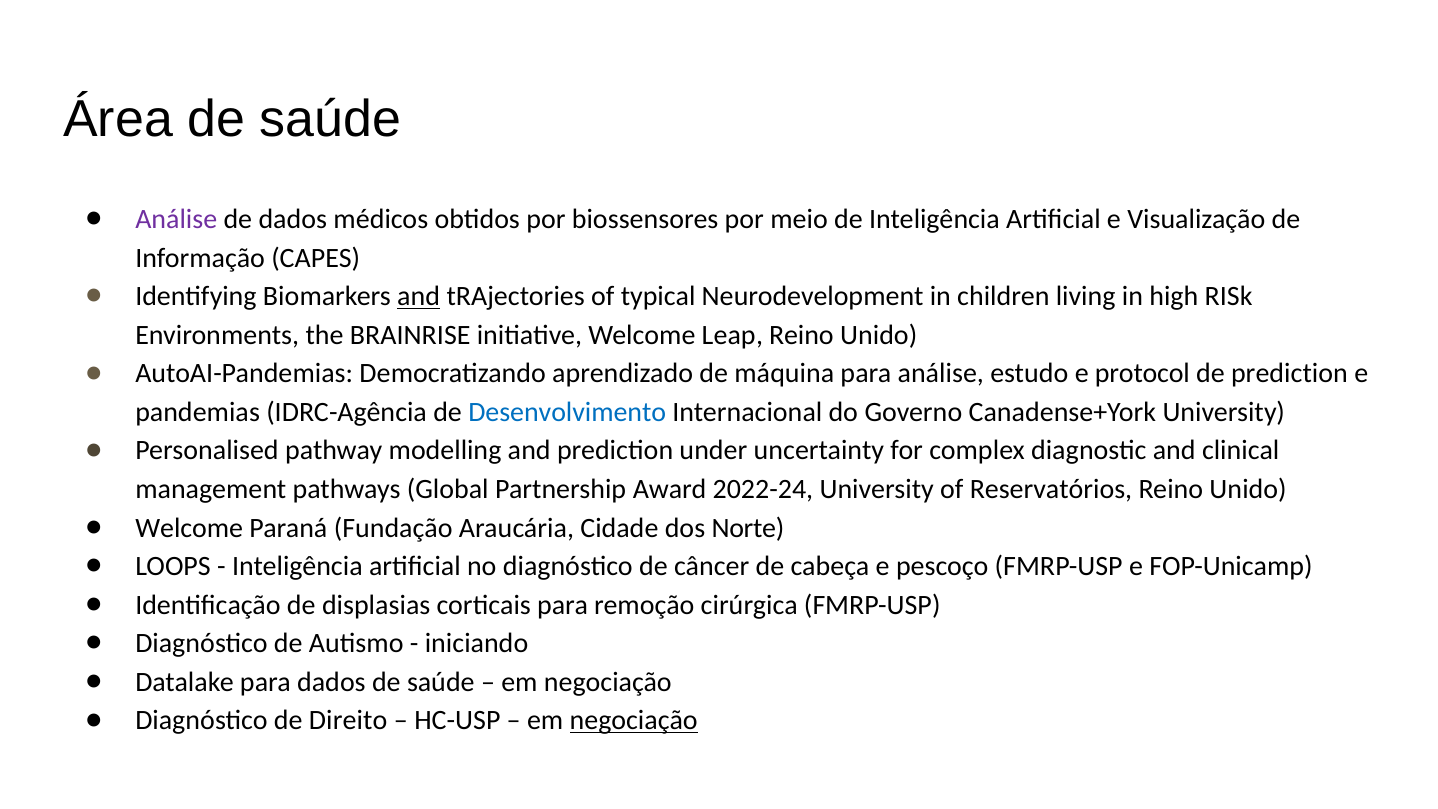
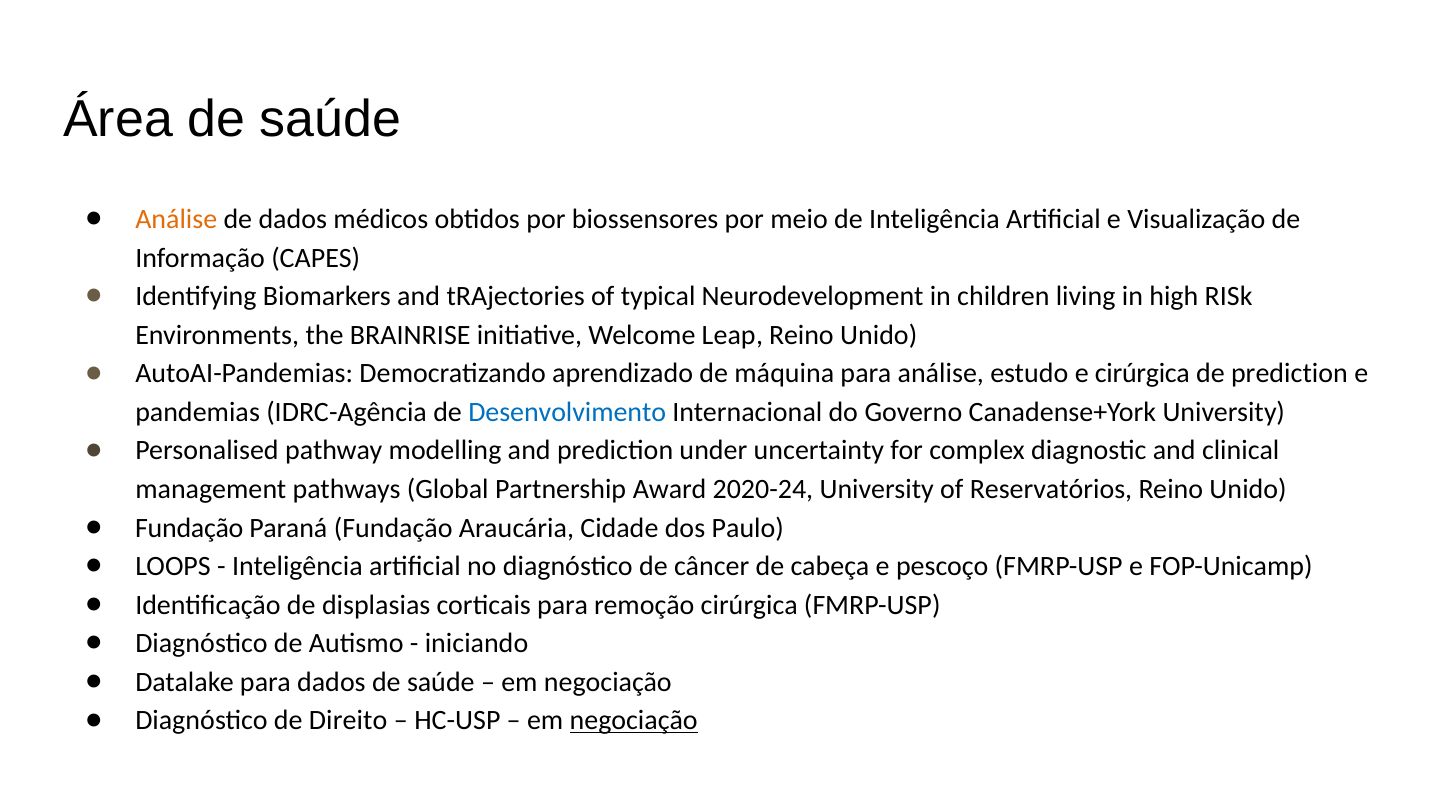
Análise colour: purple -> orange (176, 219)
and underline: present -> none (419, 296)
e protocol: protocol -> cirúrgica (1142, 374)
2022-24: 2022-24 -> 2020-24 (763, 489)
Welcome: Welcome -> Fundação (189, 528)
Norte: Norte -> Paulo (748, 528)
